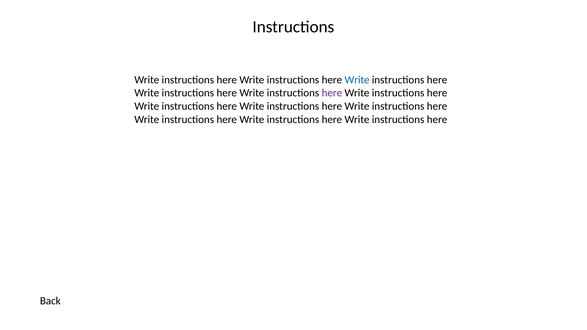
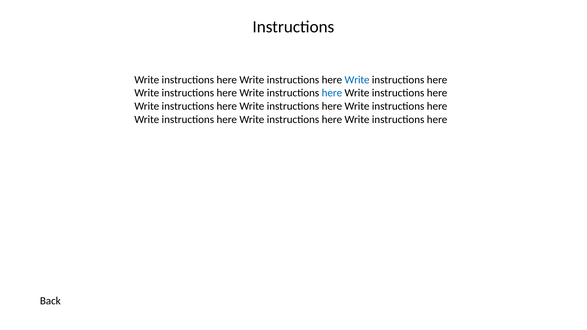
here colour: purple -> blue (332, 93)
